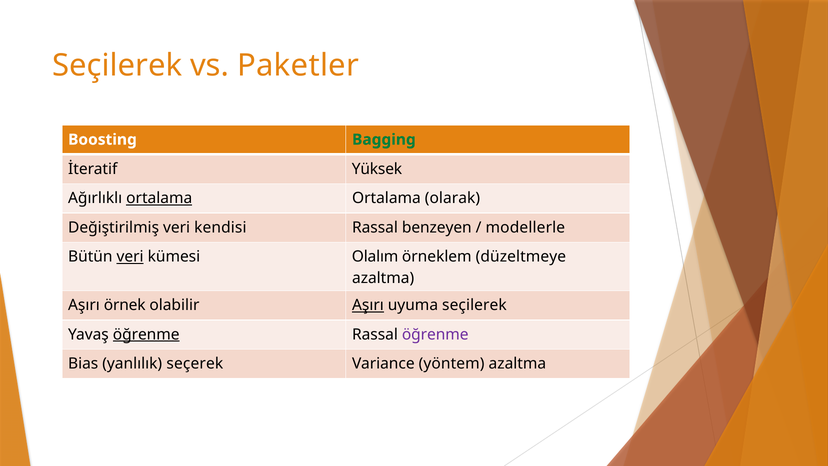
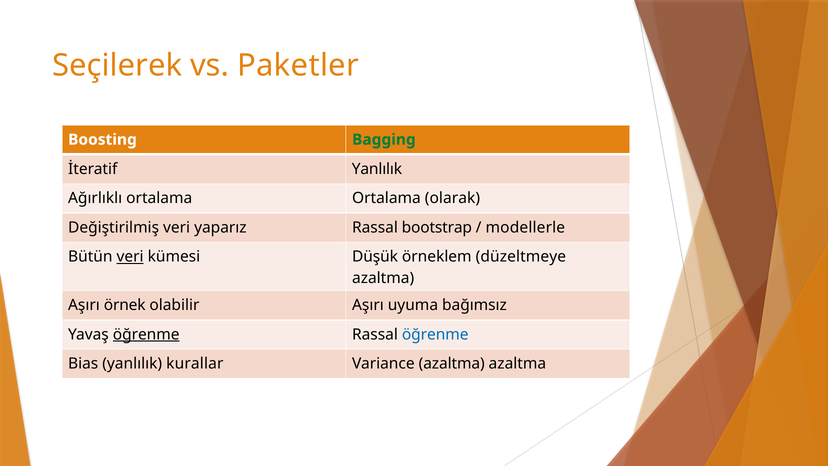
İteratif Yüksek: Yüksek -> Yanlılık (377, 169)
ortalama underline: present -> none (159, 198)
kendisi: kendisi -> yaparız (220, 227)
benzeyen: benzeyen -> bootstrap (437, 227)
Olalım: Olalım -> Düşük (375, 257)
Aşırı underline: present -> none (368, 305)
uyuma seçilerek: seçilerek -> bağımsız (474, 305)
öğrenme colour: purple -> blue (435, 334)
seçerek: seçerek -> kurallar (195, 364)
Variance yöntem: yöntem -> azaltma (452, 364)
